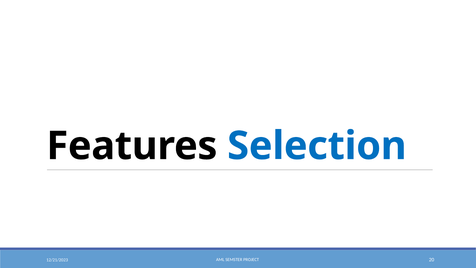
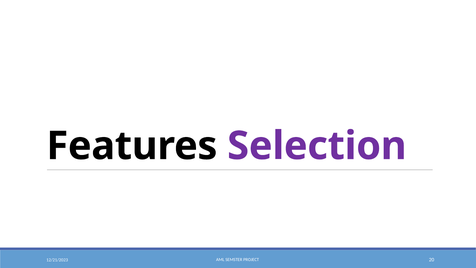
Selection colour: blue -> purple (317, 146)
